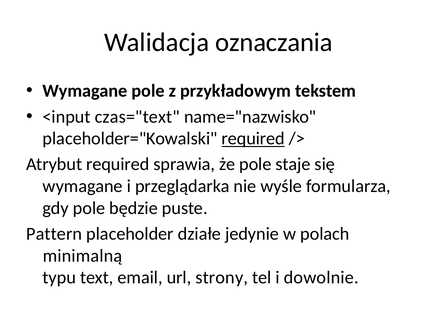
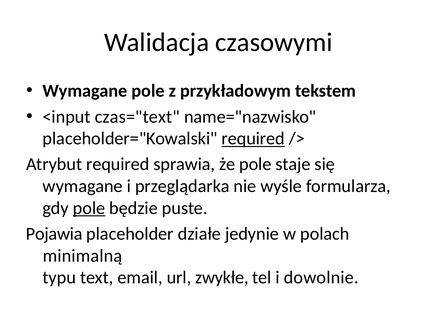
oznaczania: oznaczania -> czasowymi (274, 42)
pole underline: none -> present (89, 208)
Pattern: Pattern -> Pojawia (54, 234)
strony: strony -> zwykłe (222, 277)
